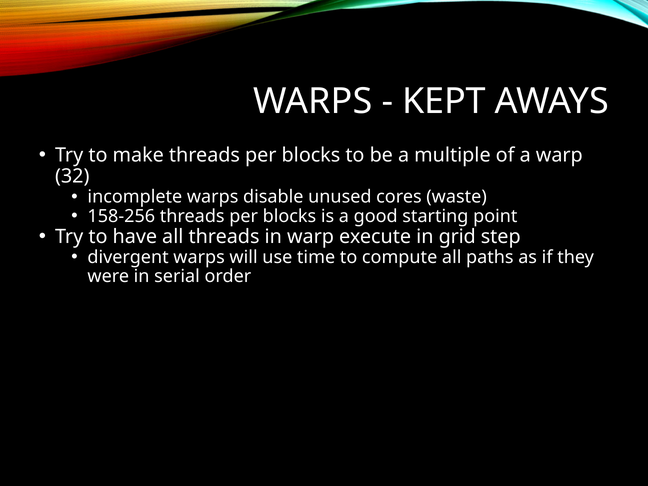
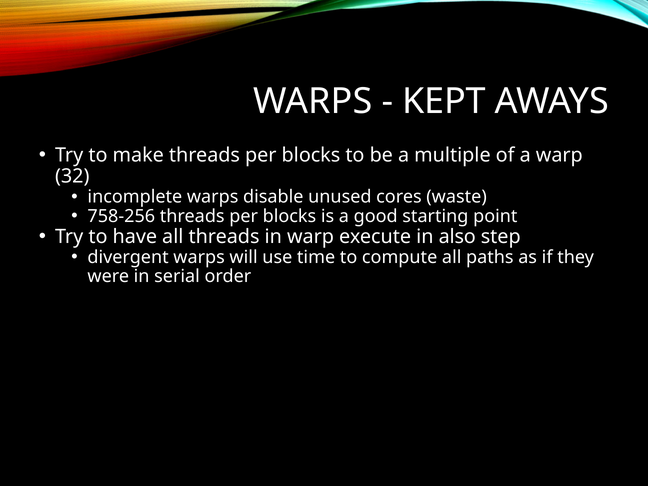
158-256: 158-256 -> 758-256 (121, 216)
grid: grid -> also (457, 237)
